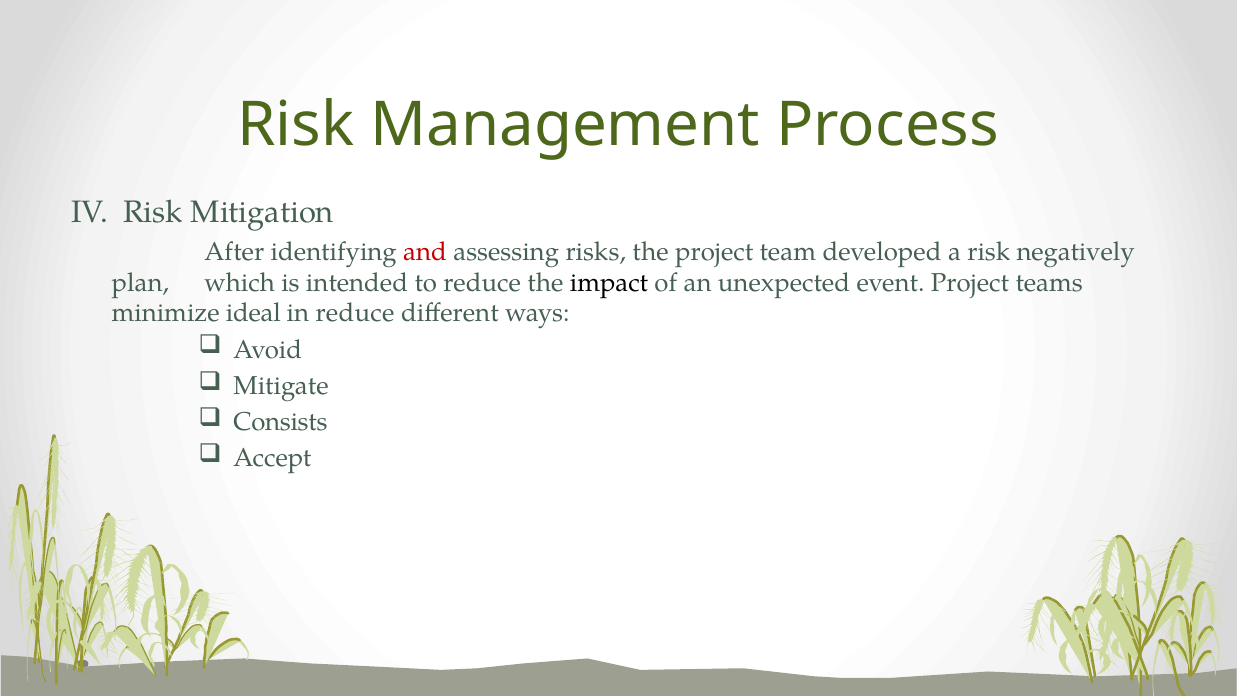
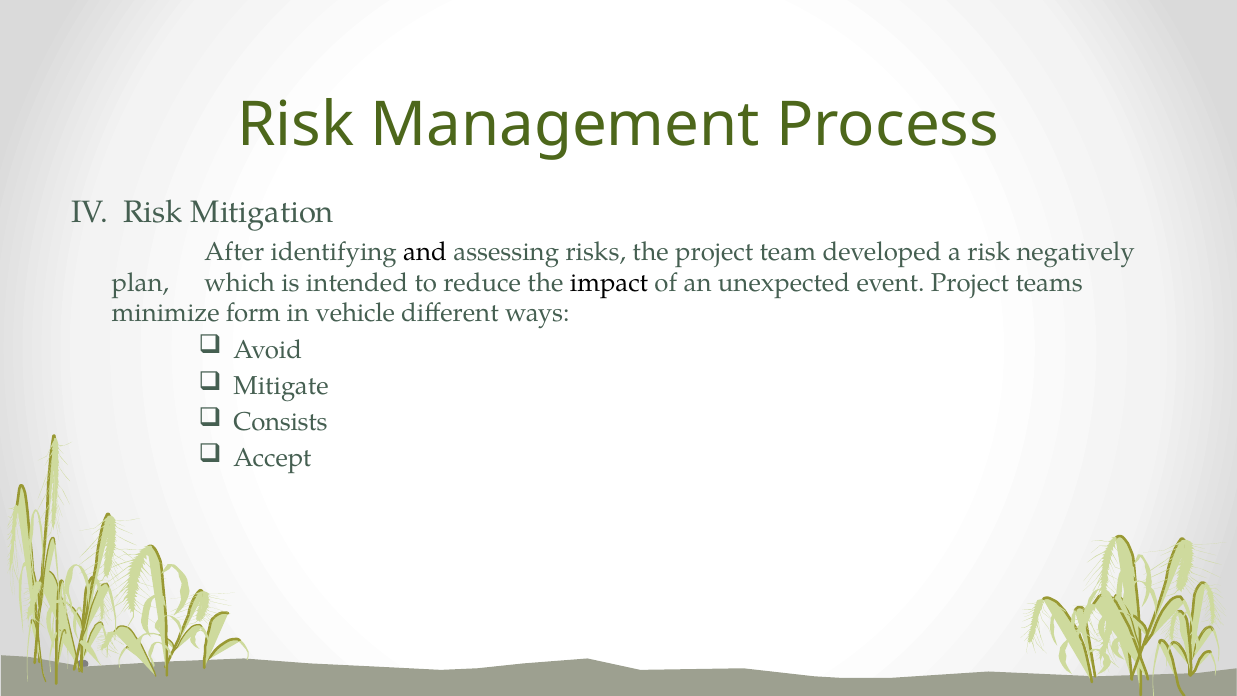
and colour: red -> black (425, 252)
ideal: ideal -> form (253, 313)
in reduce: reduce -> vehicle (355, 313)
